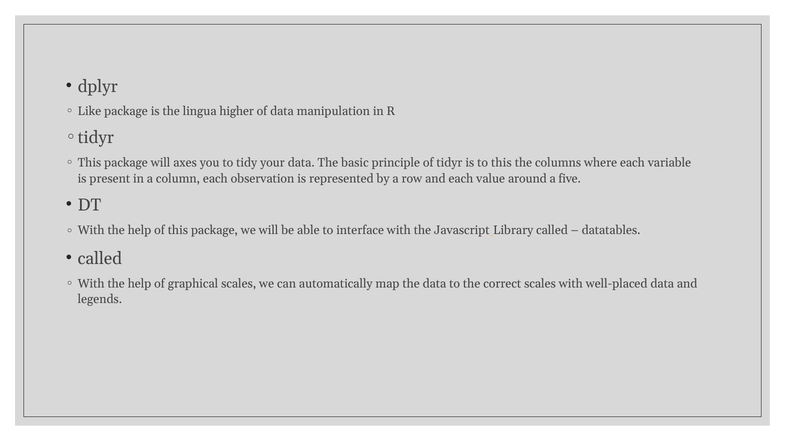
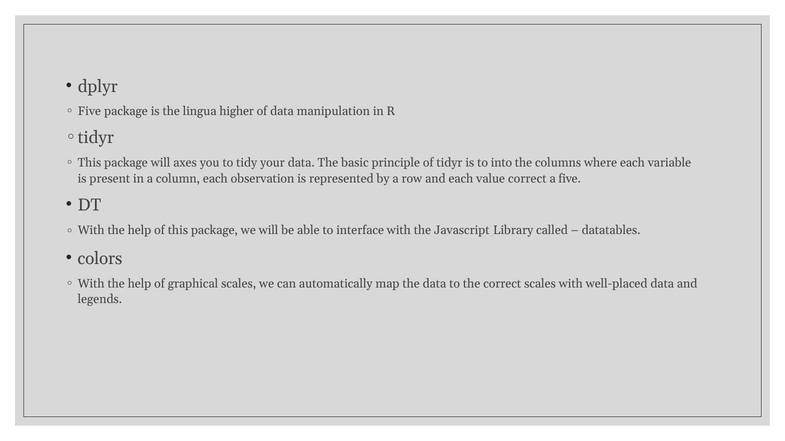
Like: Like -> Five (89, 112)
to this: this -> into (502, 163)
value around: around -> correct (527, 179)
called: called -> colors (100, 259)
